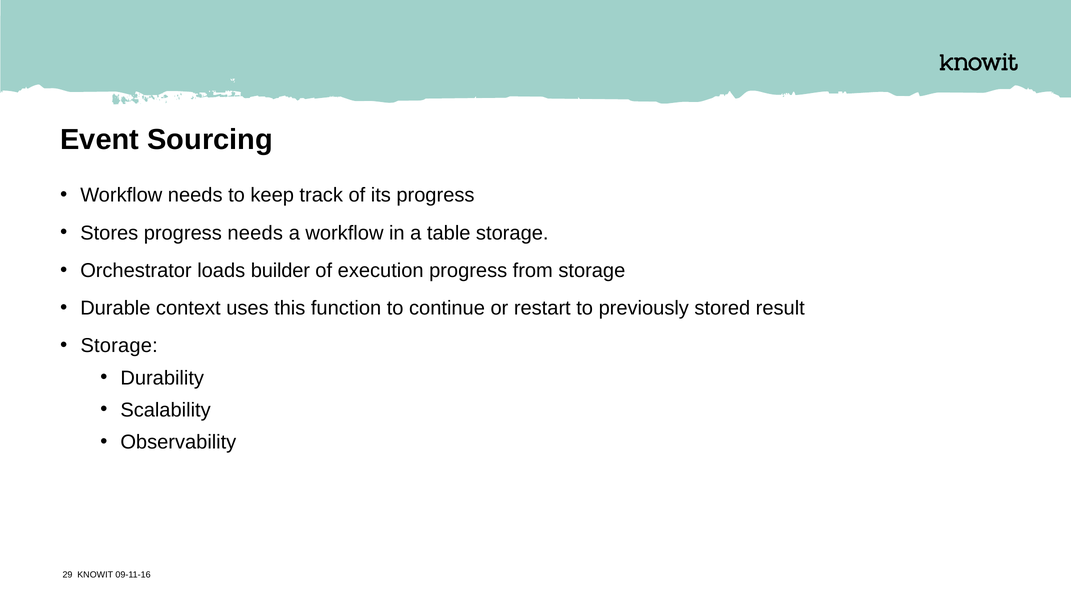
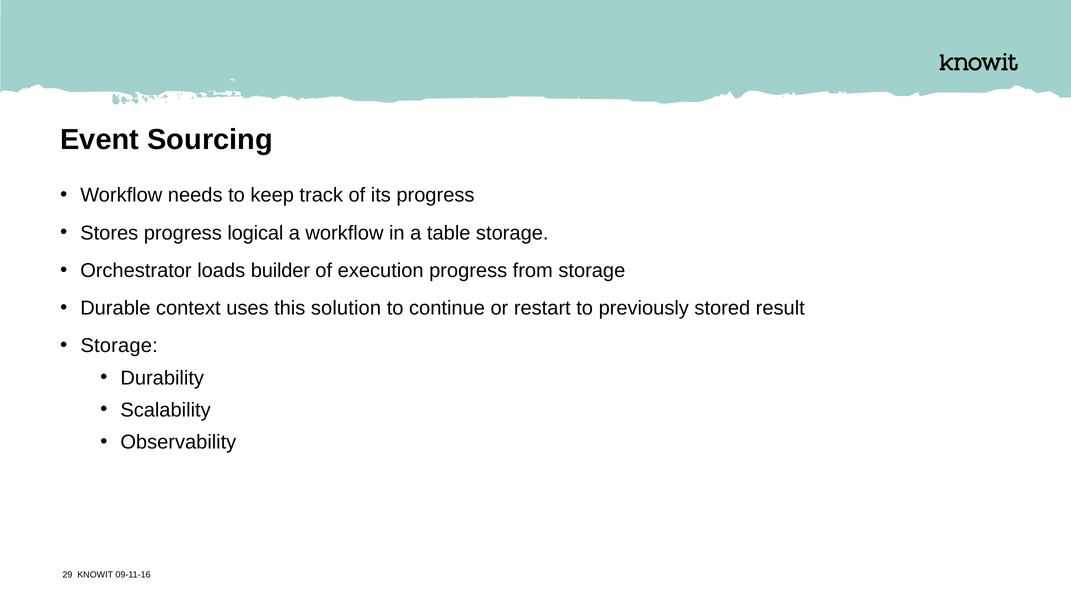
progress needs: needs -> logical (255, 233)
function: function -> solution (346, 308)
